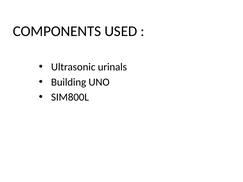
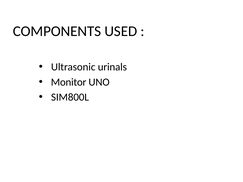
Building: Building -> Monitor (69, 82)
